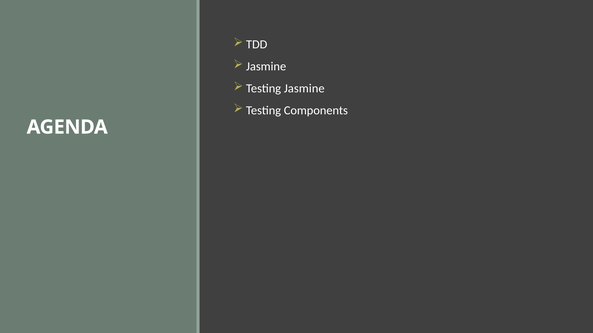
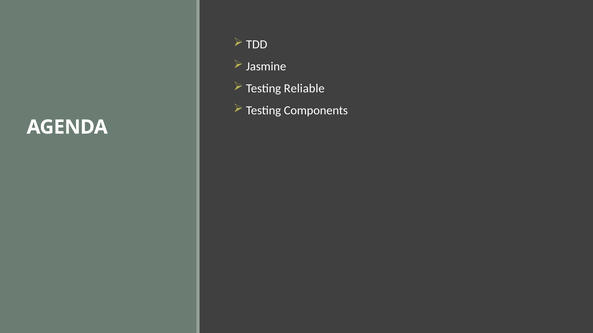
Testing Jasmine: Jasmine -> Reliable (304, 88)
